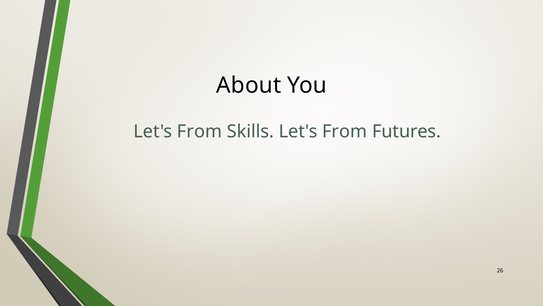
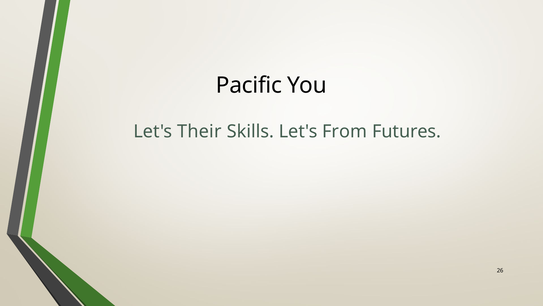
About: About -> Pacific (249, 85)
From: From -> Their (199, 131)
